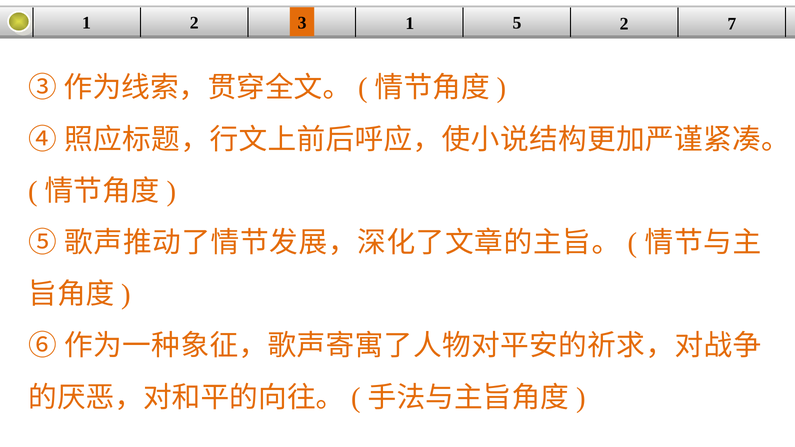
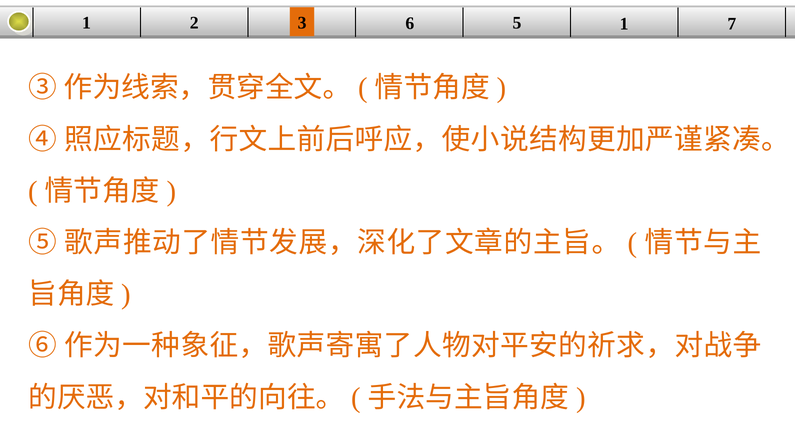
3 1: 1 -> 6 (410, 23)
5 2: 2 -> 1 (624, 24)
